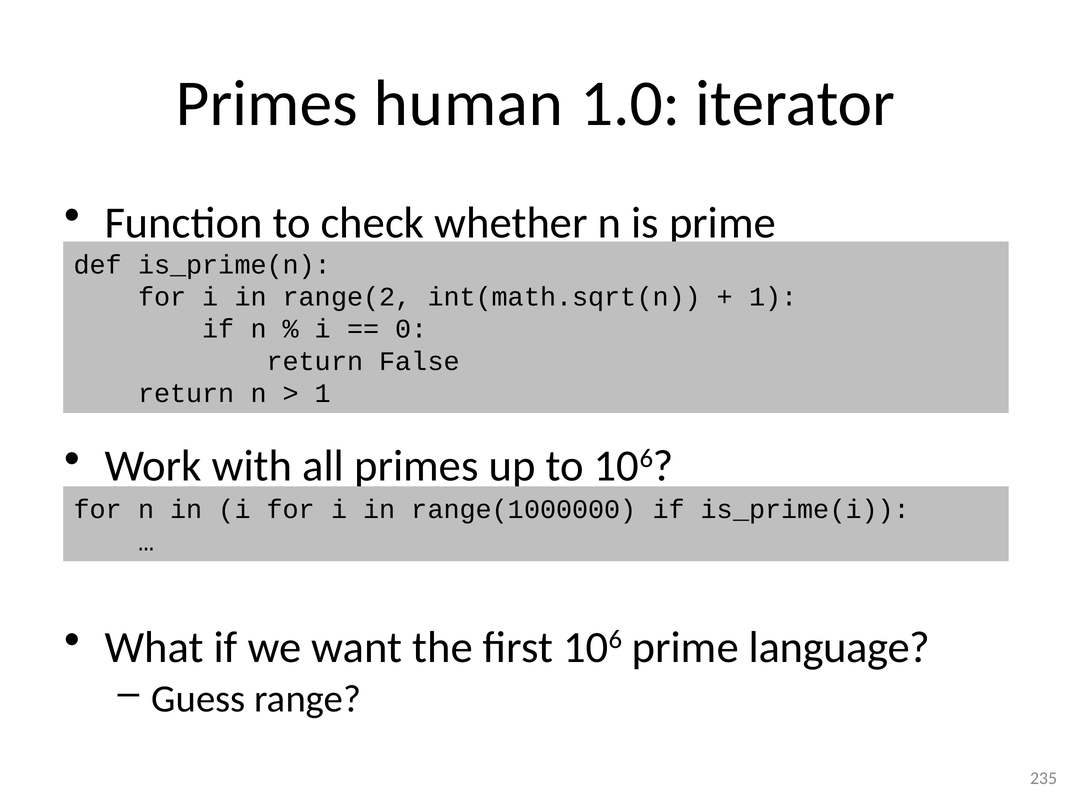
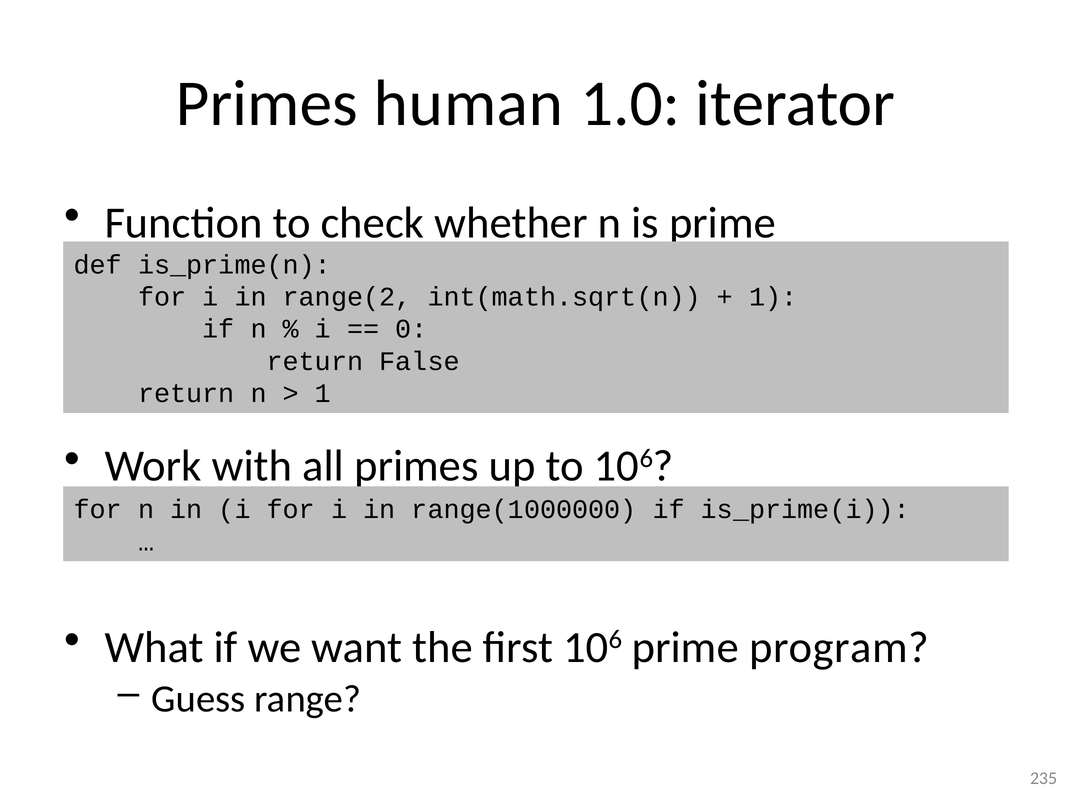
language: language -> program (839, 647)
